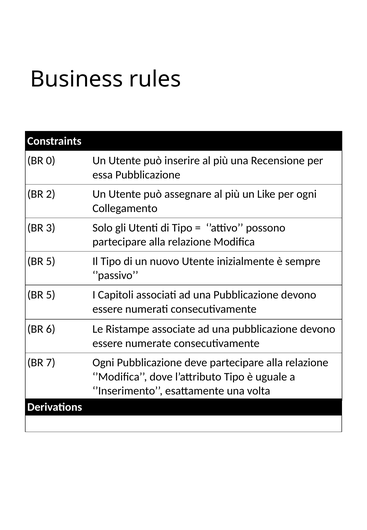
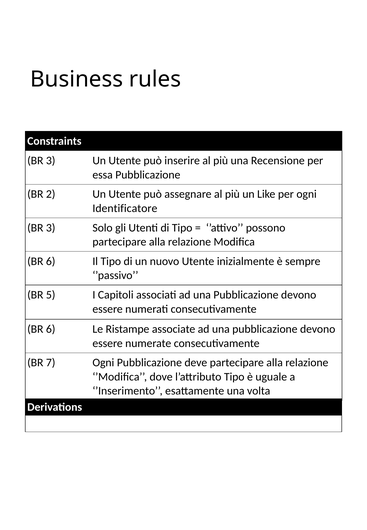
0: 0 -> 3 (51, 161)
Collegamento: Collegamento -> Identificatore (125, 208)
5: 5 -> 6 (51, 261)
